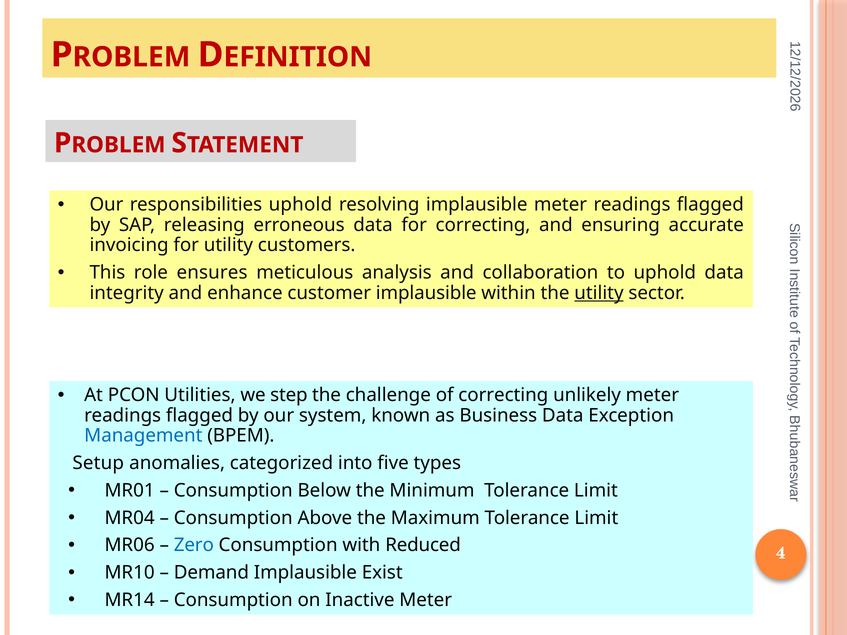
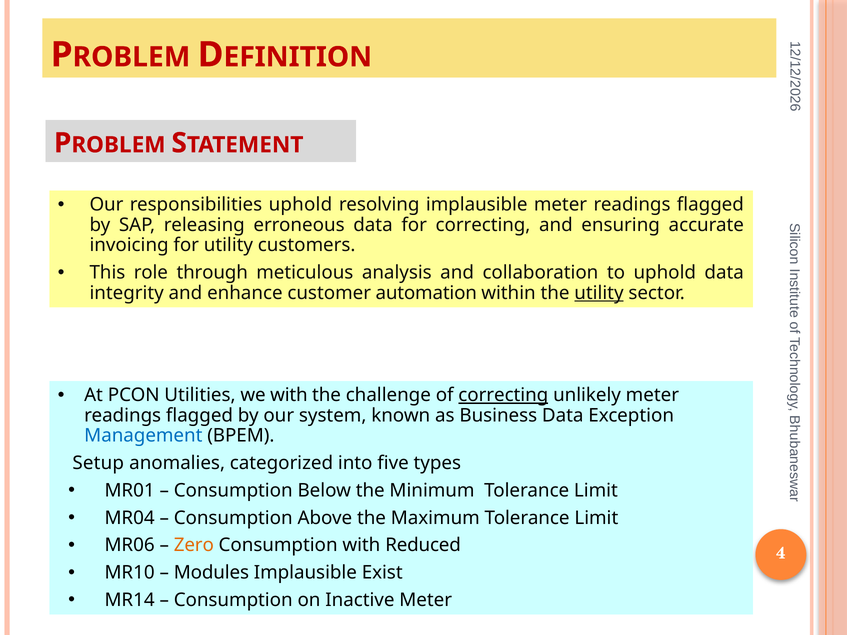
ensures: ensures -> through (212, 273)
customer implausible: implausible -> automation (426, 293)
we step: step -> with (289, 395)
correcting underline: none -> present (503, 395)
Zero colour: blue -> orange (194, 545)
Demand: Demand -> Modules (211, 573)
